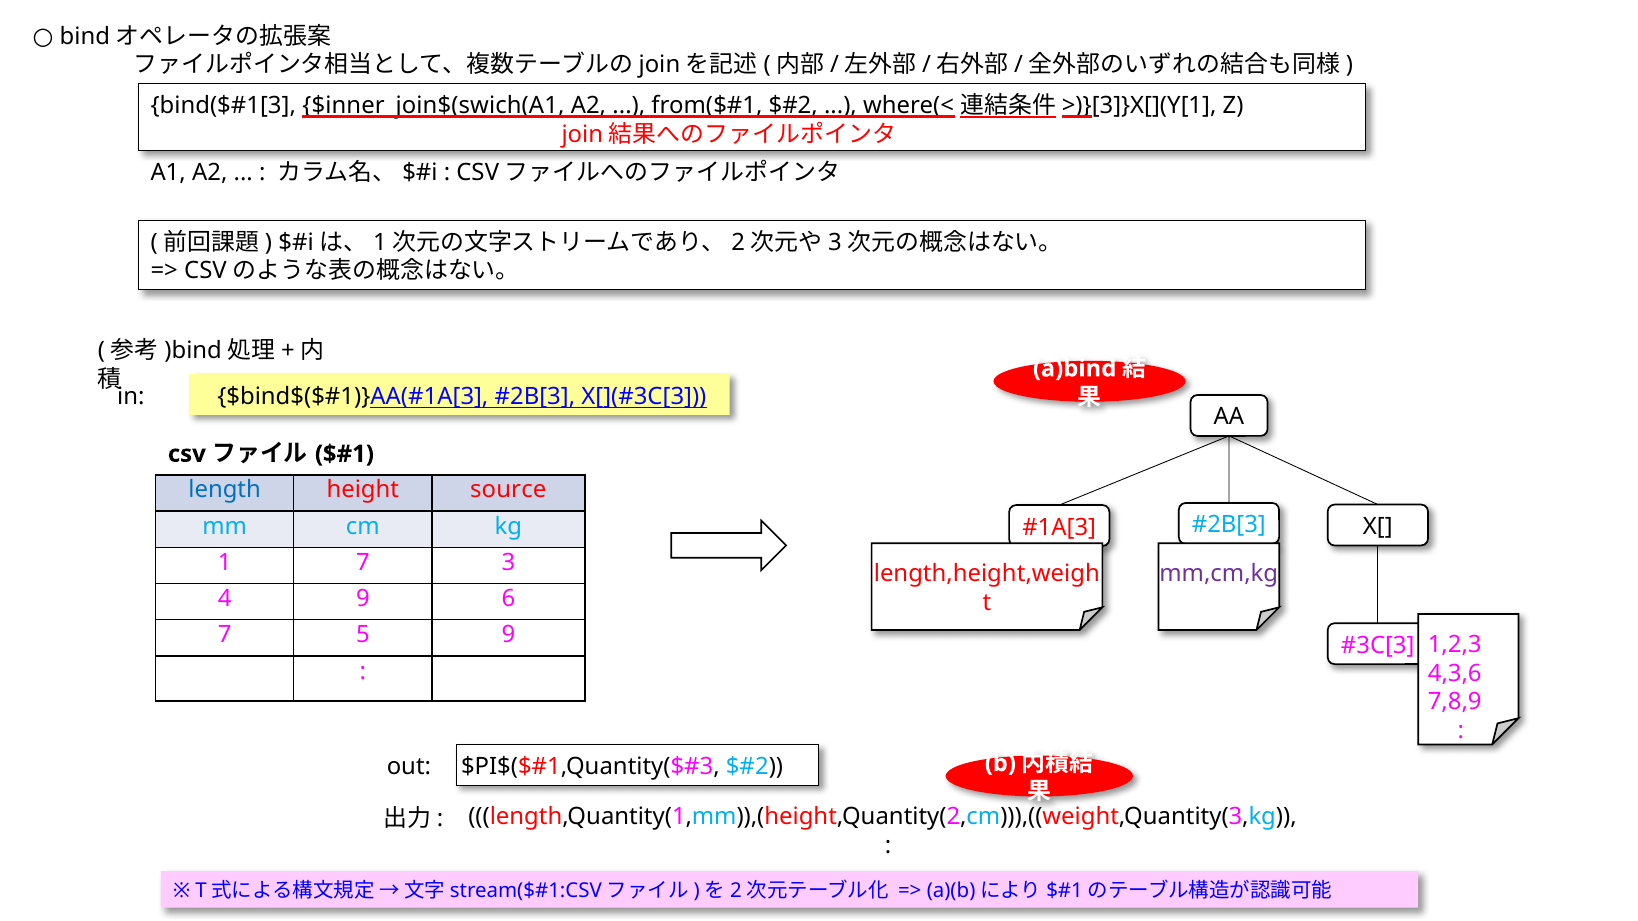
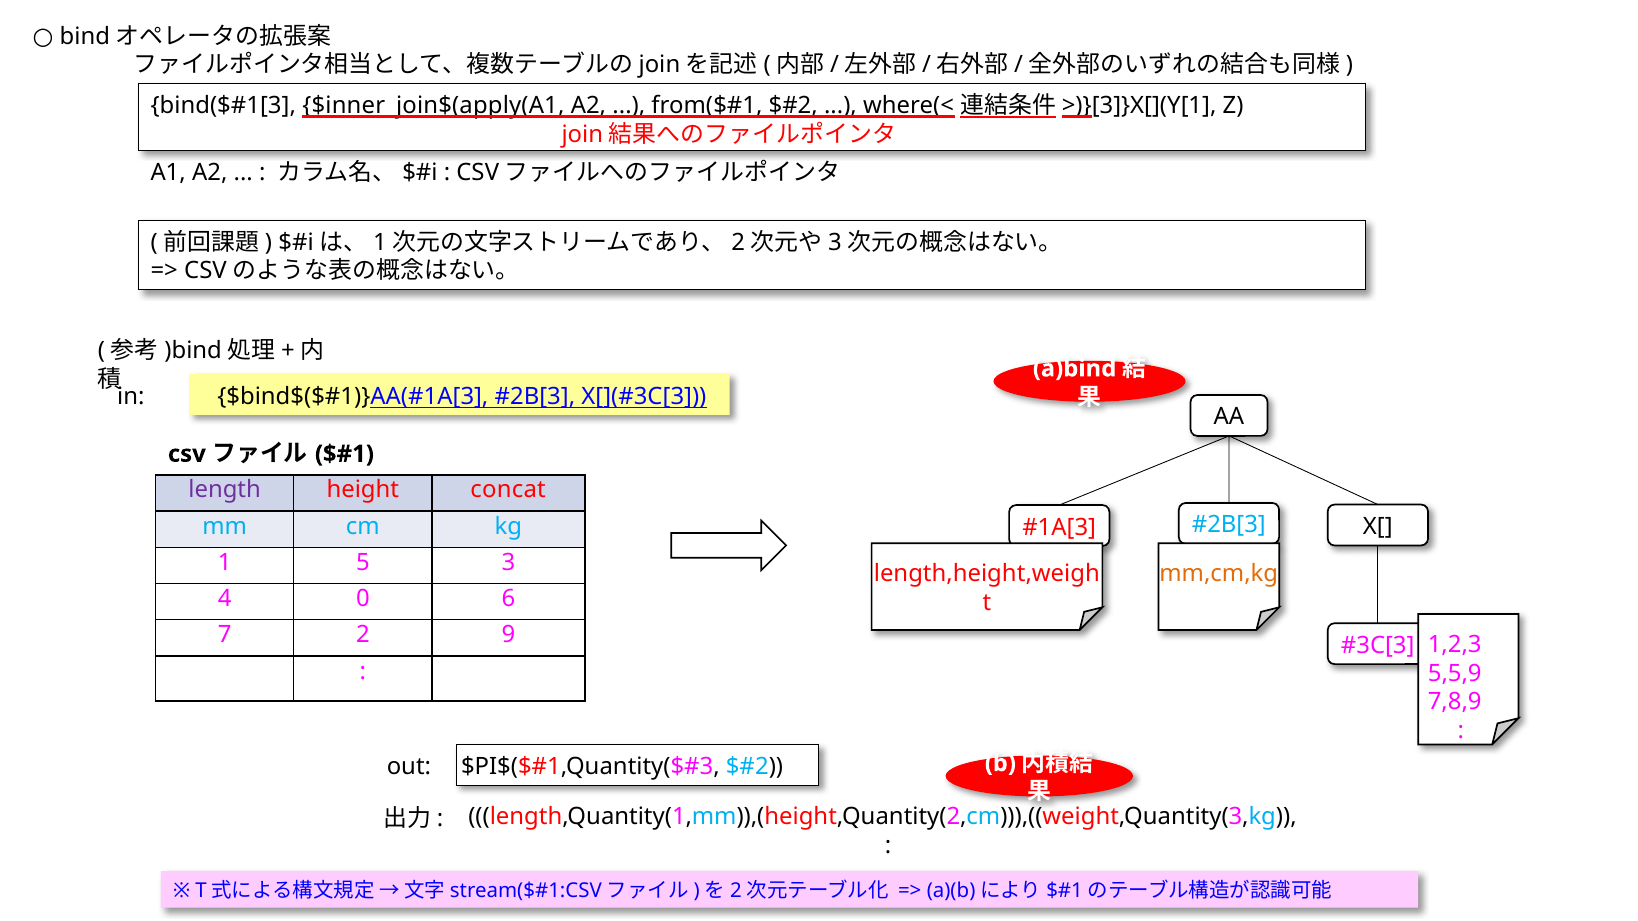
$inner_join$(swich(A1: $inner_join$(swich(A1 -> $inner_join$(apply(A1 (433, 106)
length colour: blue -> purple (225, 490)
source: source -> concat (508, 490)
1 7: 7 -> 5 (363, 563)
mm,cm,kg colour: purple -> orange (1219, 574)
4 9: 9 -> 0 (363, 599)
5: 5 -> 2 (363, 635)
4,3,6: 4,3,6 -> 5,5,9 (1455, 673)
